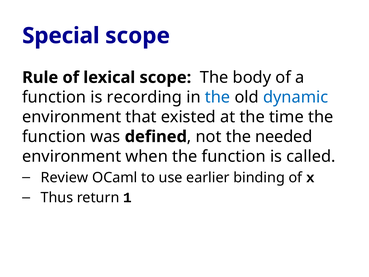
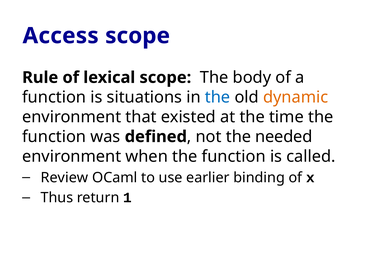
Special: Special -> Access (61, 36)
recording: recording -> situations (144, 97)
dynamic colour: blue -> orange (296, 97)
